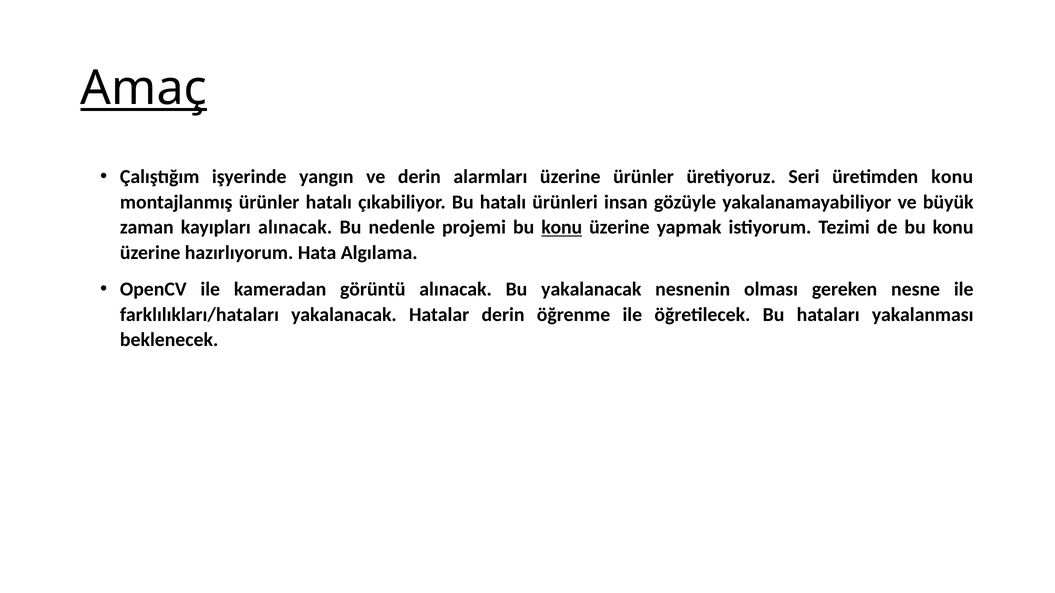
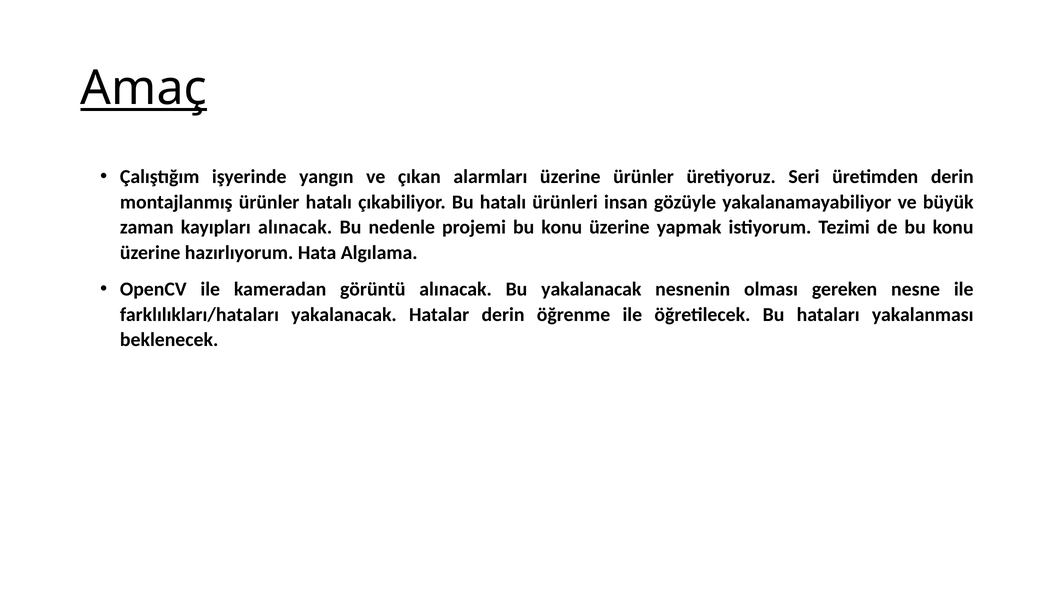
ve derin: derin -> çıkan (419, 177)
üretimden konu: konu -> derin (952, 177)
konu underline: present -> none (562, 228)
